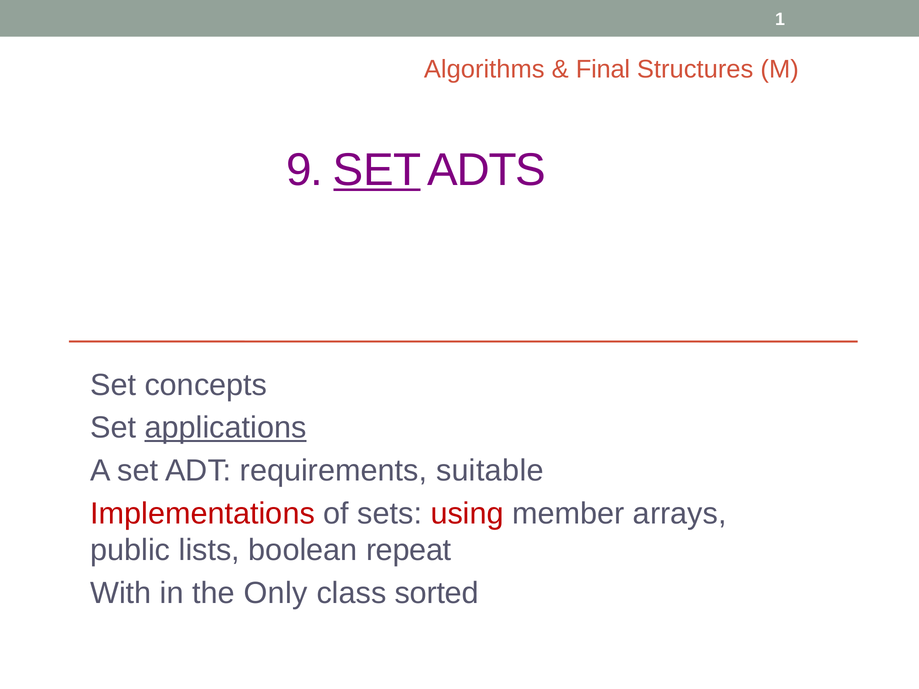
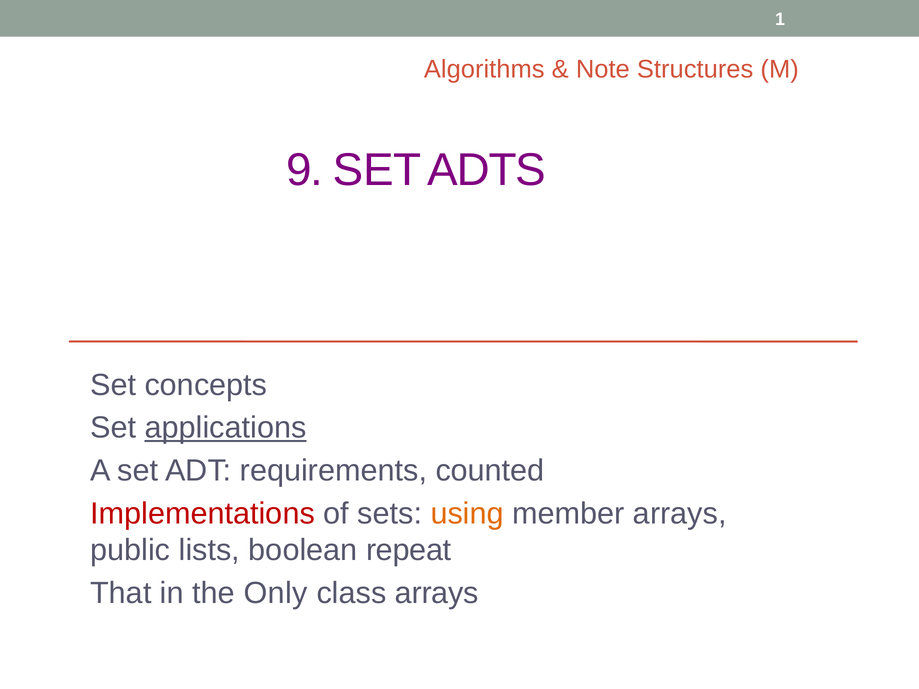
Final: Final -> Note (603, 70)
SET underline: present -> none (377, 170)
suitable: suitable -> counted (490, 471)
using colour: red -> orange (467, 514)
With: With -> That (121, 593)
class sorted: sorted -> arrays (437, 593)
